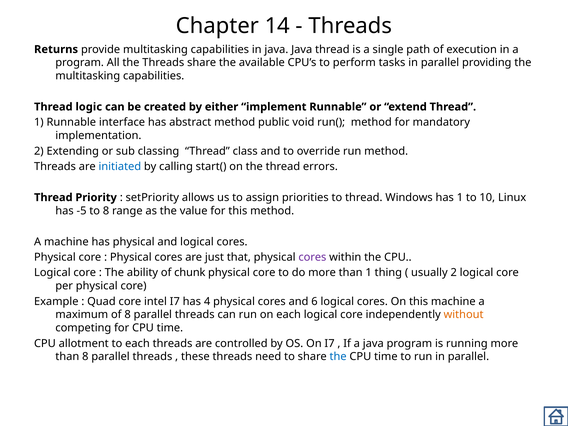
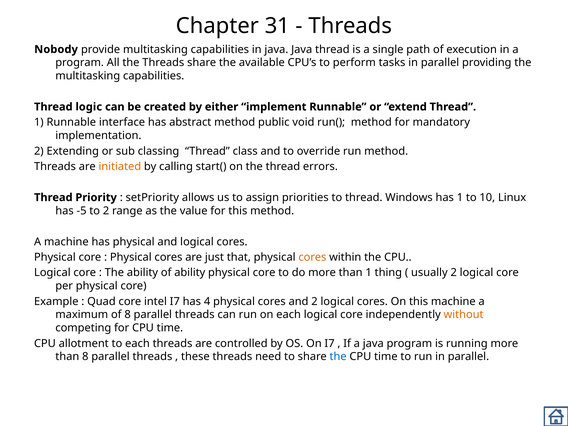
14: 14 -> 31 (277, 26)
Returns: Returns -> Nobody (56, 49)
initiated colour: blue -> orange (120, 167)
to 8: 8 -> 2 (106, 211)
cores colour: purple -> orange (312, 257)
of chunk: chunk -> ability (190, 273)
and 6: 6 -> 2 (314, 301)
